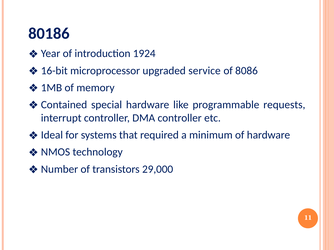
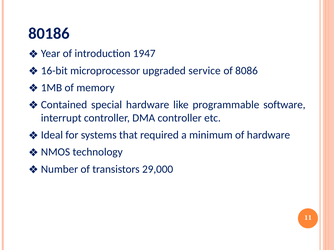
1924: 1924 -> 1947 (144, 54)
requests: requests -> software (284, 105)
